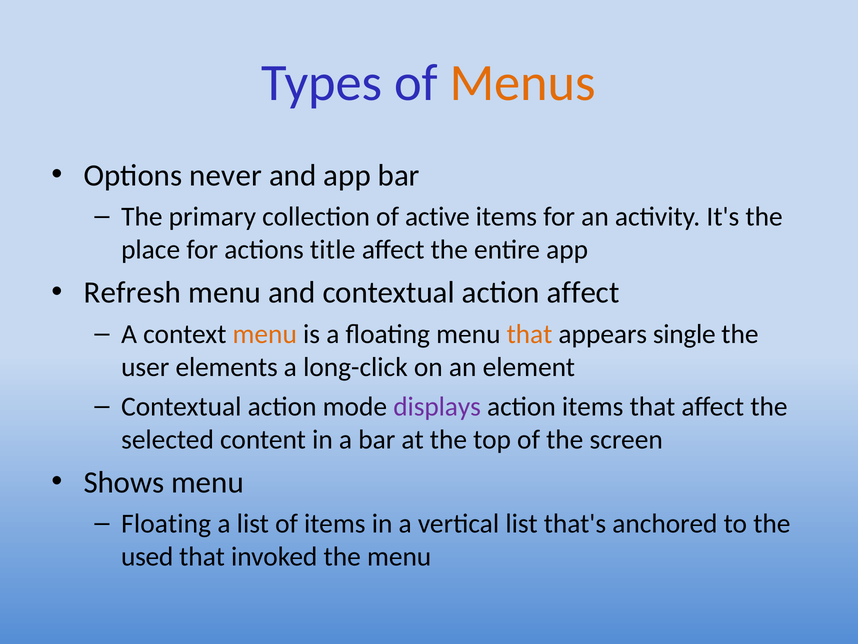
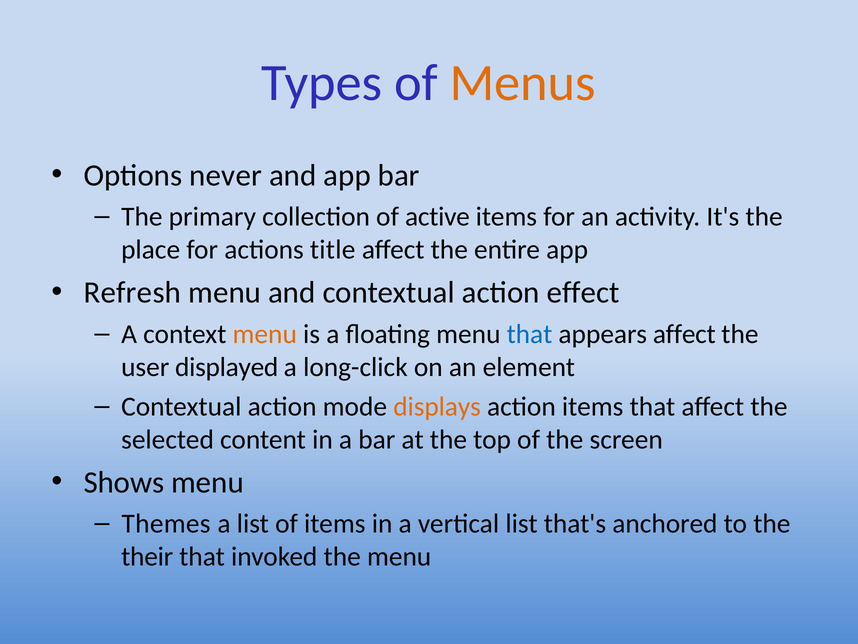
action affect: affect -> effect (583, 292)
that colour: orange -> blue (529, 334)
appears single: single -> affect (684, 334)
elements: elements -> displayed (227, 367)
displays colour: purple -> orange (437, 406)
Floating: Floating -> Themes (166, 523)
used: used -> their (147, 556)
